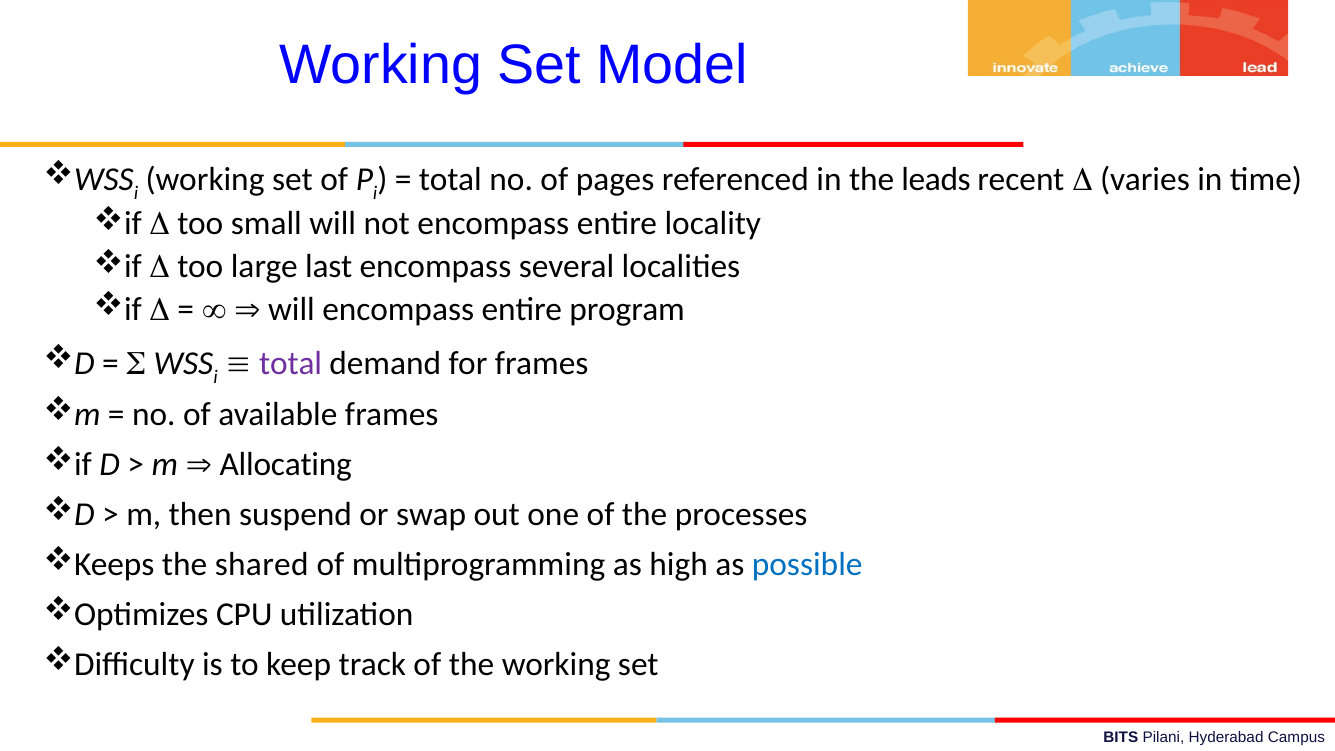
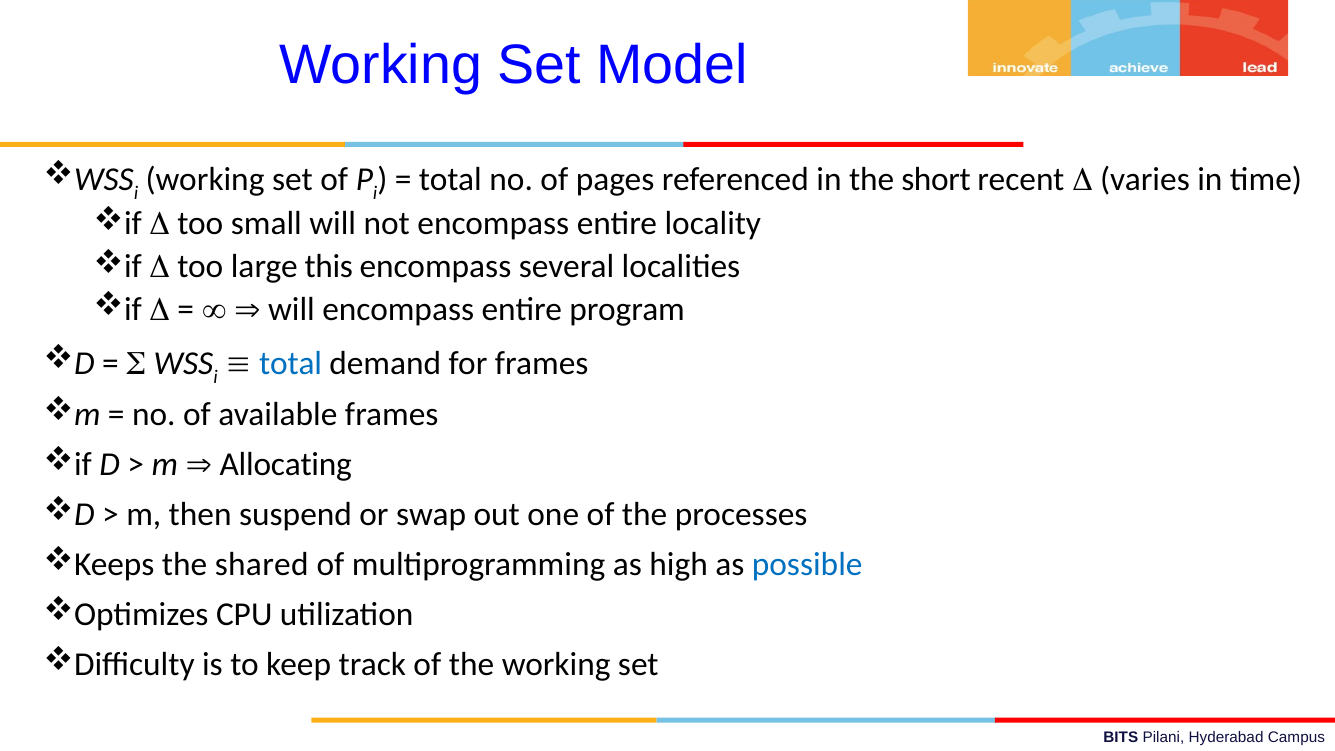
leads: leads -> short (936, 180)
last: last -> this (329, 267)
total colour: purple -> blue (291, 364)
